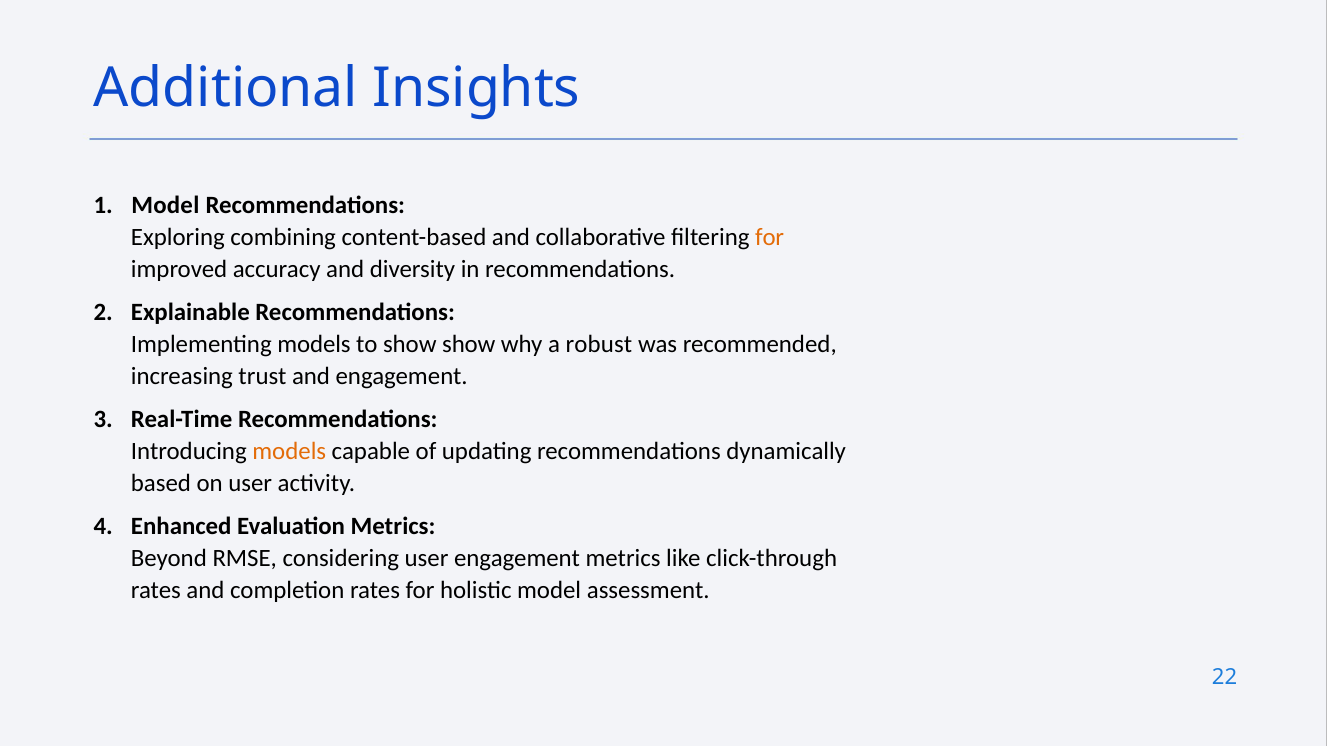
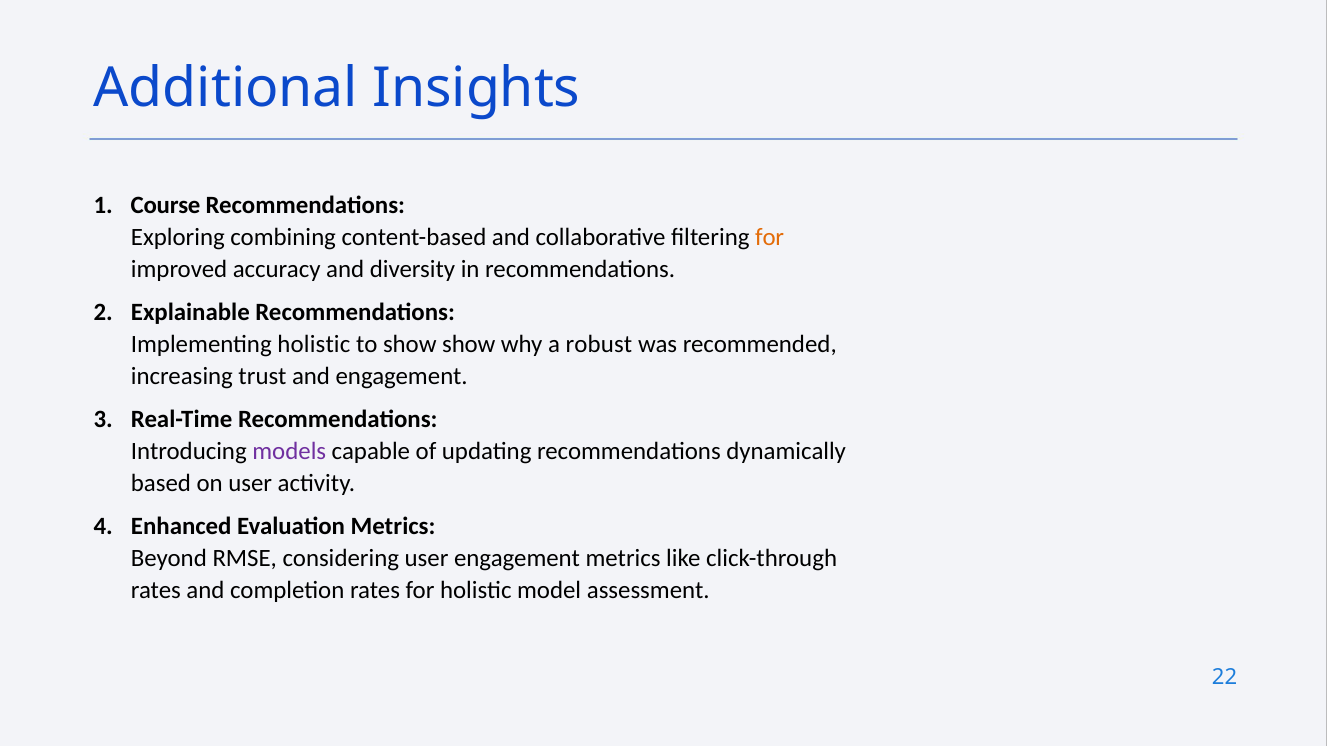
Model: Model -> Course (166, 206)
Implementing models: models -> holistic (314, 345)
models colour: orange -> purple (289, 452)
